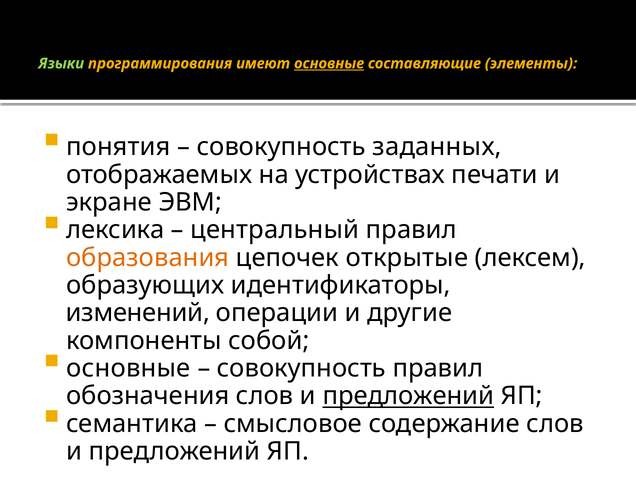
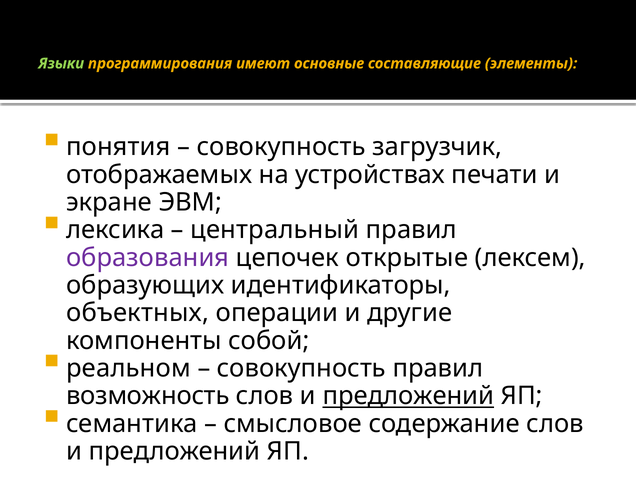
основные underline: present -> none (329, 63)
заданных: заданных -> загрузчик (437, 147)
образования colour: orange -> purple (148, 258)
изменений: изменений -> объектных (138, 313)
основные: основные -> реальном (128, 368)
обозначения: обозначения -> возможность (148, 396)
